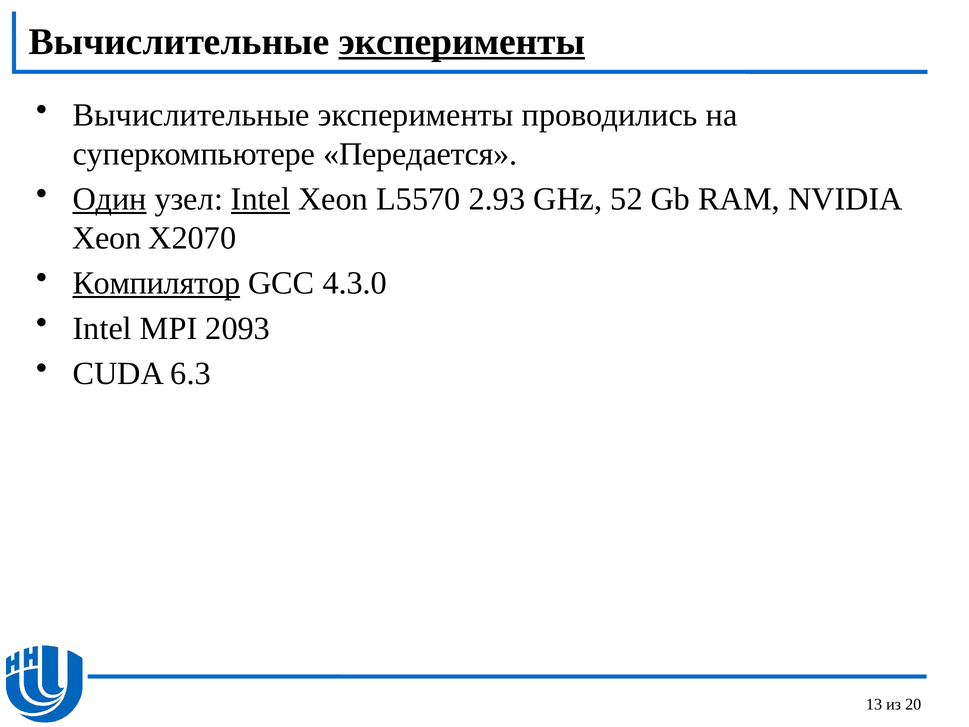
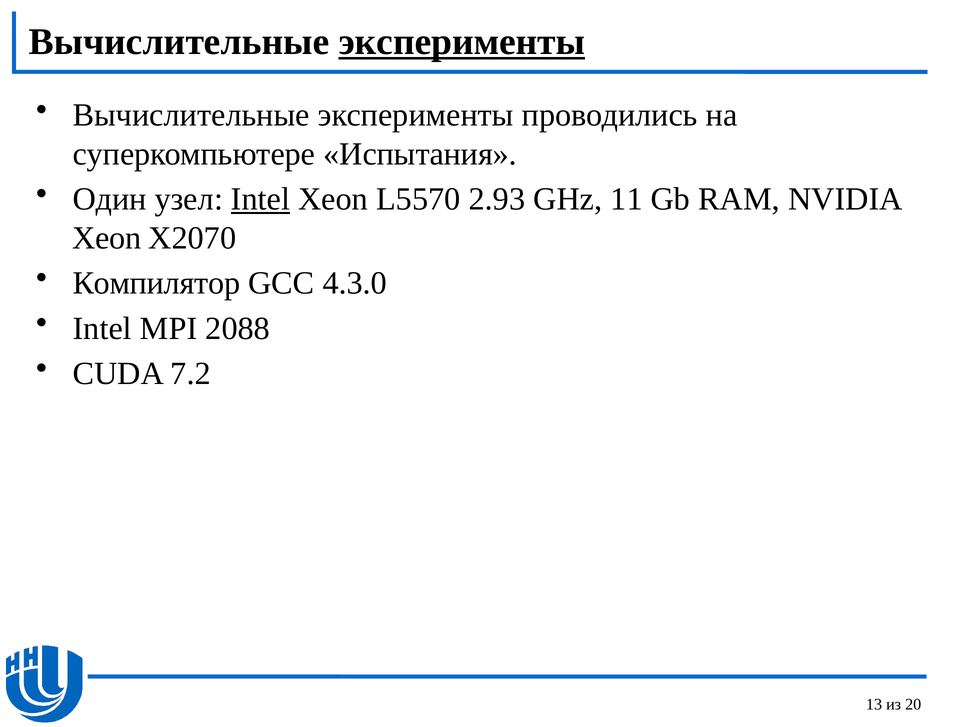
Передается: Передается -> Испытания (420, 154)
Один underline: present -> none (110, 199)
52: 52 -> 11 (627, 199)
Компилятор underline: present -> none (156, 283)
2093: 2093 -> 2088 (238, 328)
6.3: 6.3 -> 7.2 (191, 374)
